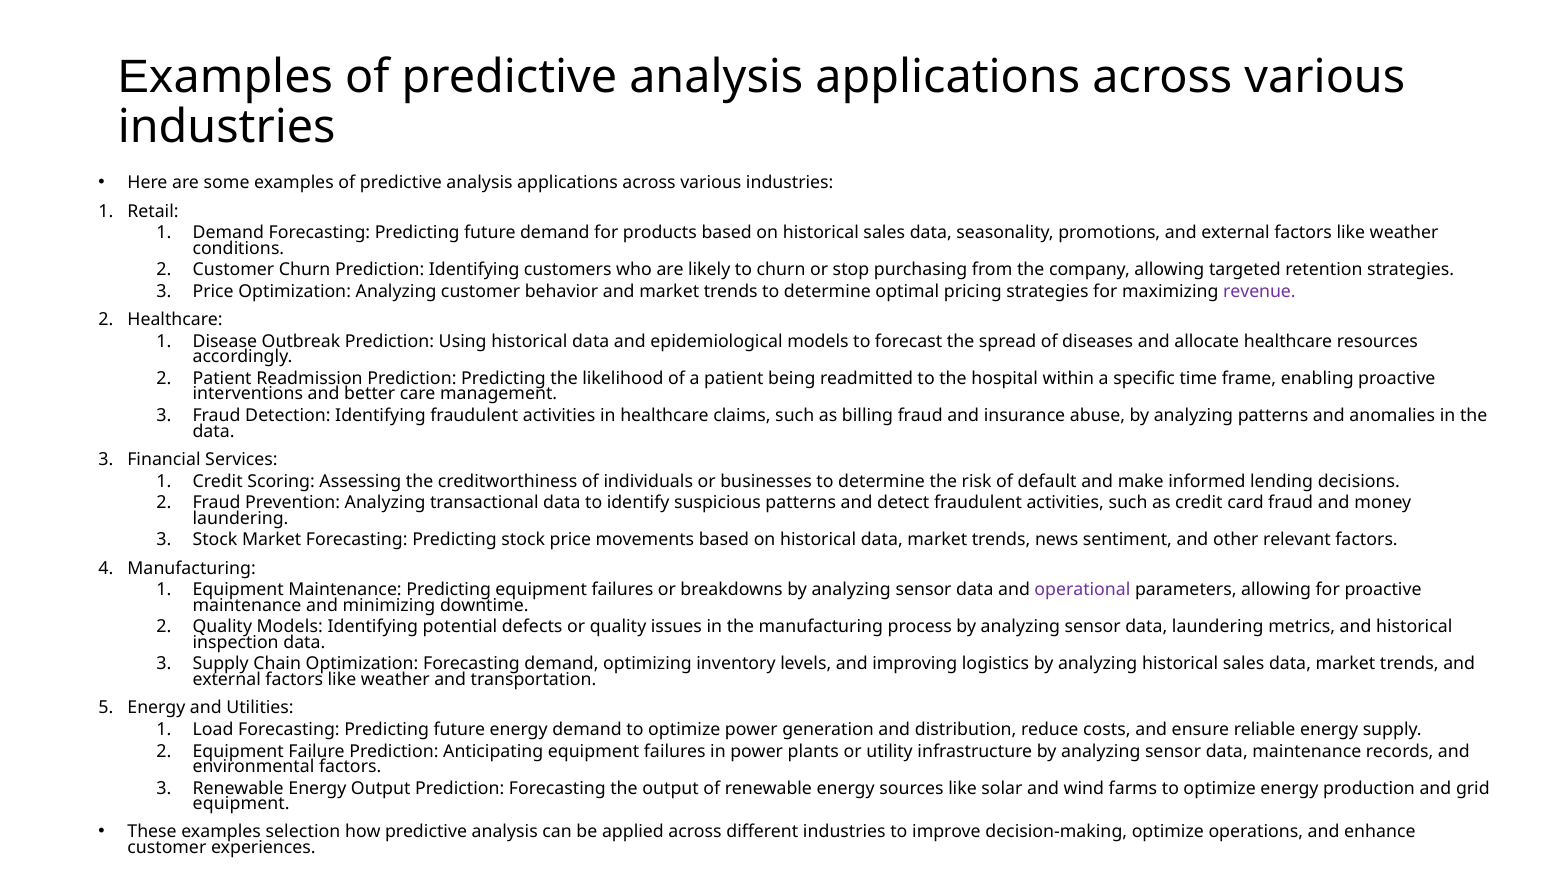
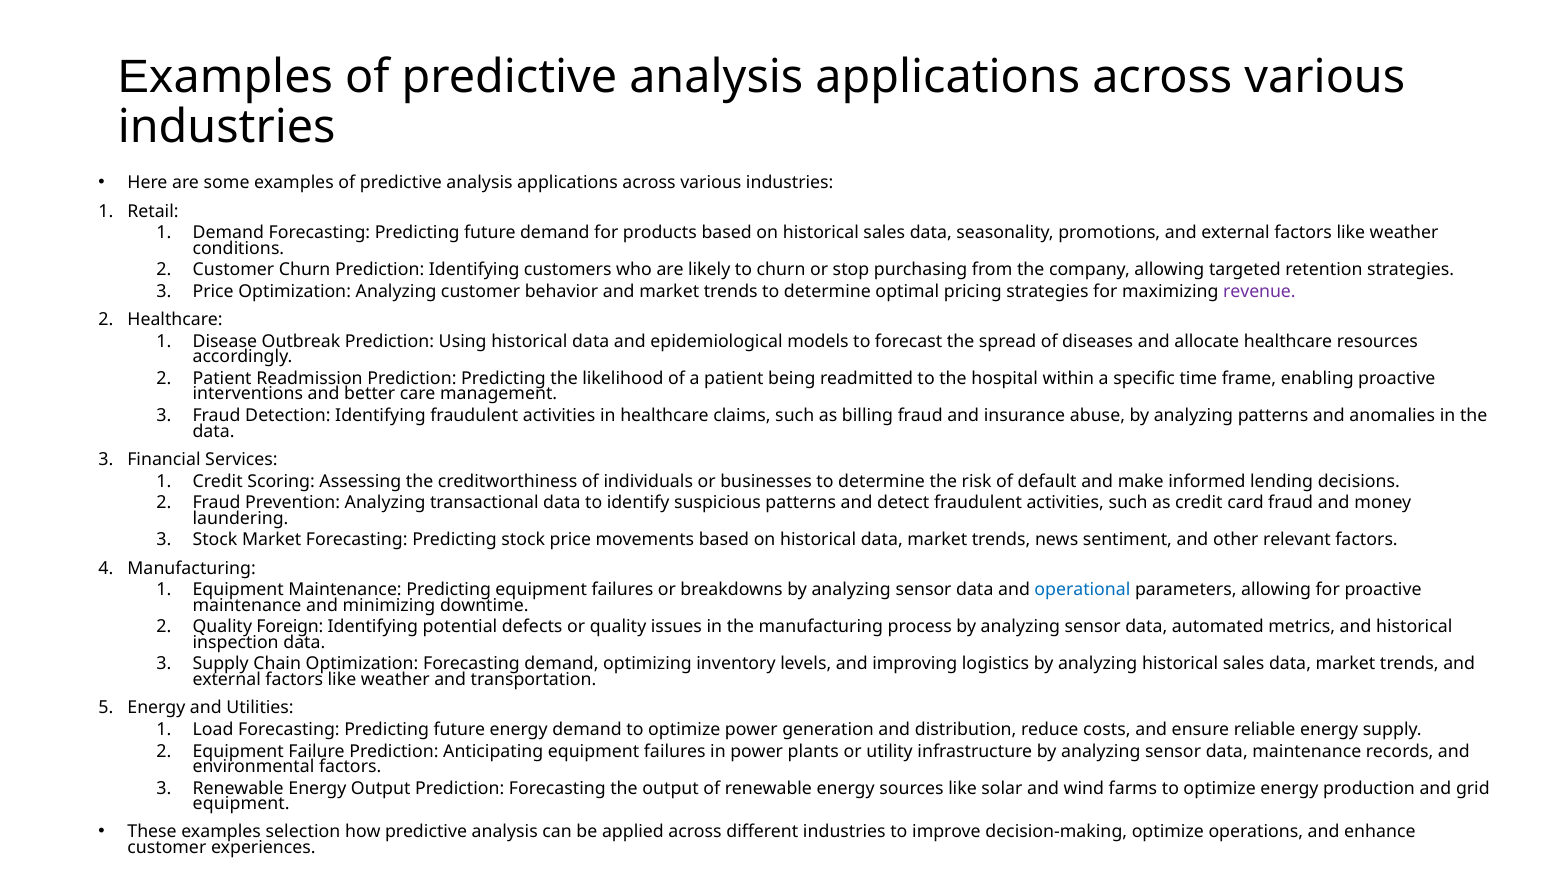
operational colour: purple -> blue (1082, 590)
Quality Models: Models -> Foreign (290, 627)
data laundering: laundering -> automated (1218, 627)
